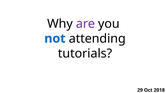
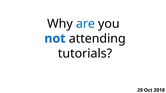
are colour: purple -> blue (85, 24)
